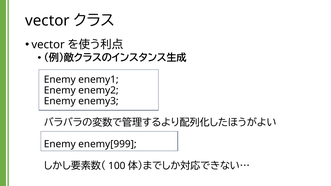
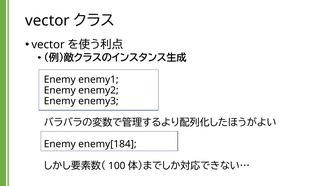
enemy[999: enemy[999 -> enemy[184 (107, 144)
